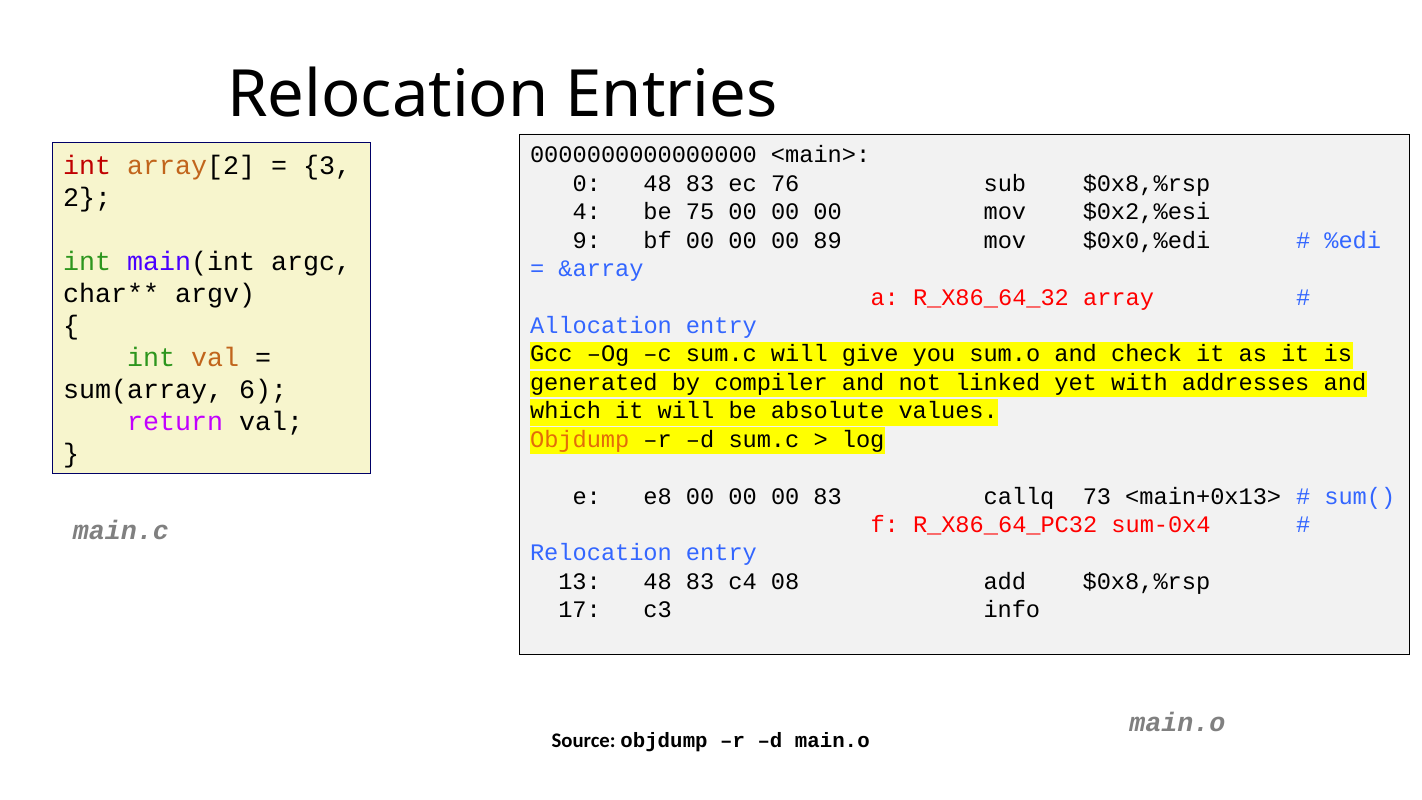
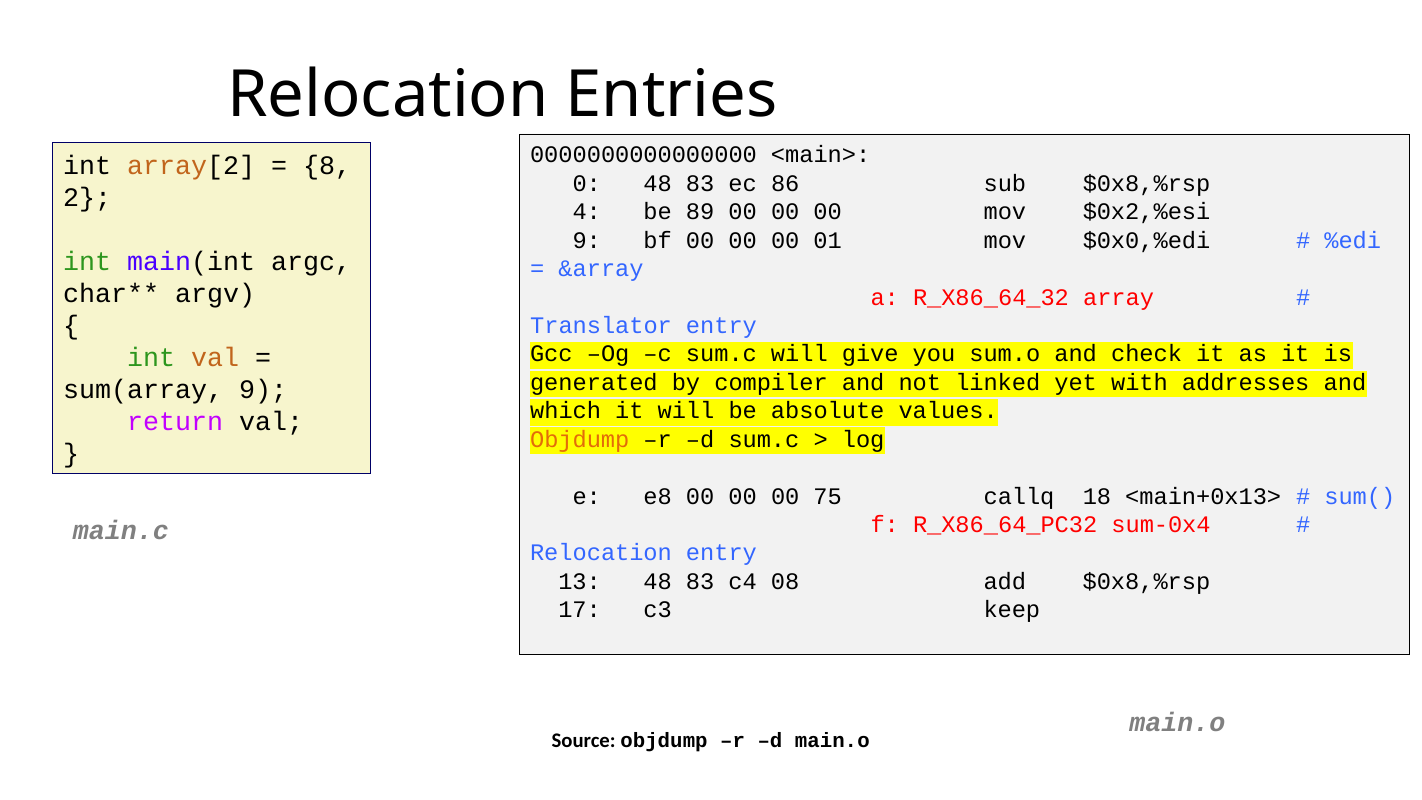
int colour: red -> black (87, 165)
3: 3 -> 8 (327, 165)
76: 76 -> 86 (785, 183)
75: 75 -> 89 (700, 212)
89: 89 -> 01 (828, 240)
Allocation: Allocation -> Translator (601, 326)
sum(array 6: 6 -> 9 (263, 389)
00 83: 83 -> 75 (828, 496)
73: 73 -> 18 (1097, 496)
info: info -> keep (1012, 610)
